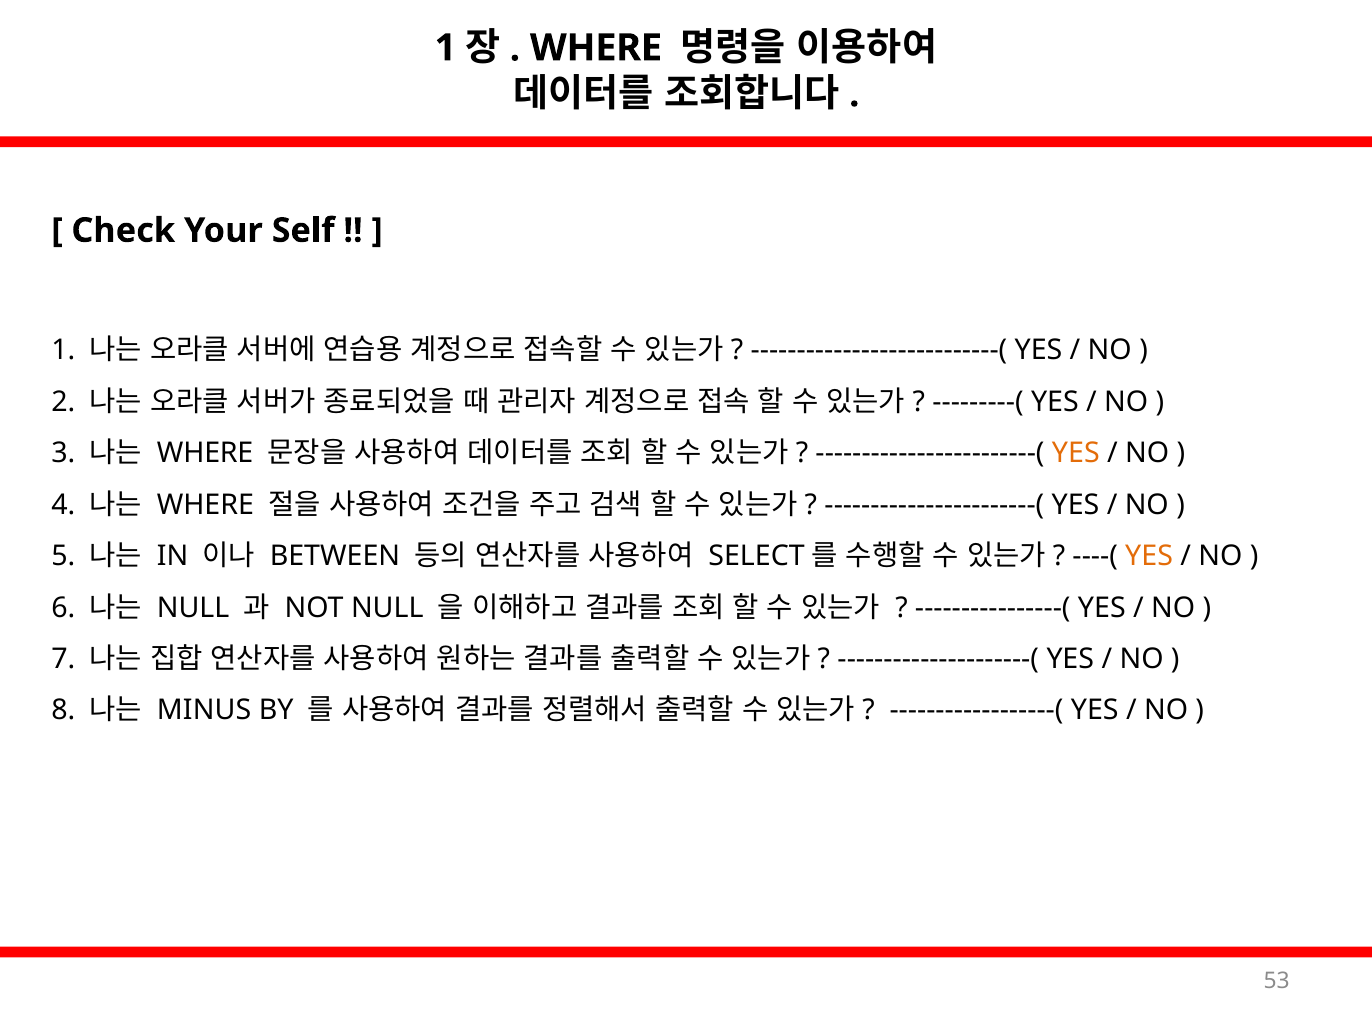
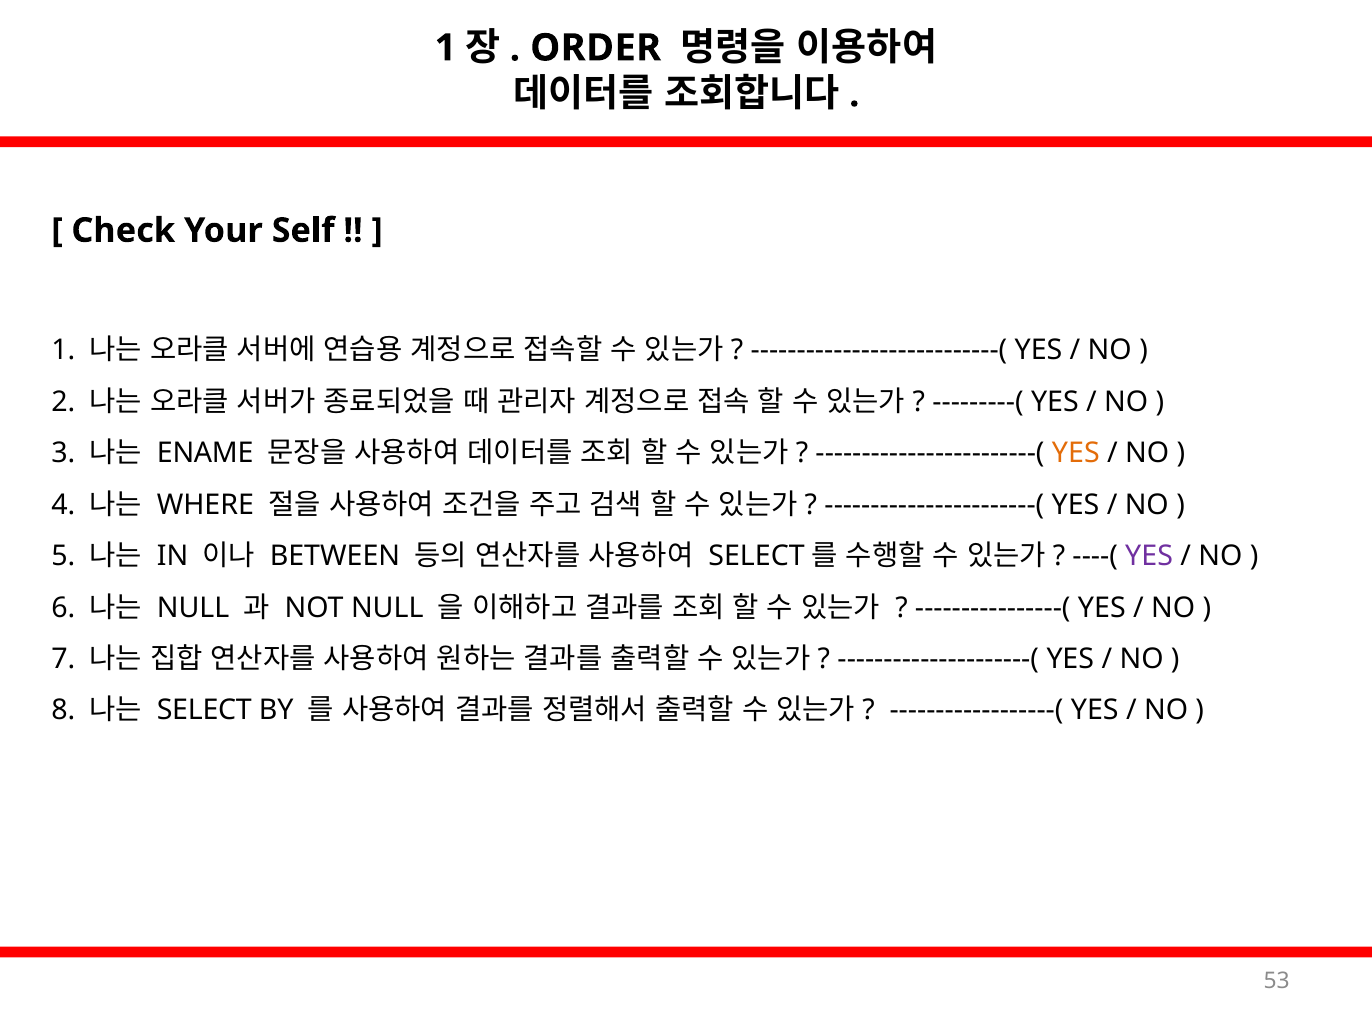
WHERE: WHERE -> ORDER (596, 48)
WHERE: WHERE -> ENAME (205, 453)
YES colour: orange -> purple (1149, 556)
MINUS: MINUS -> SELECT (204, 710)
